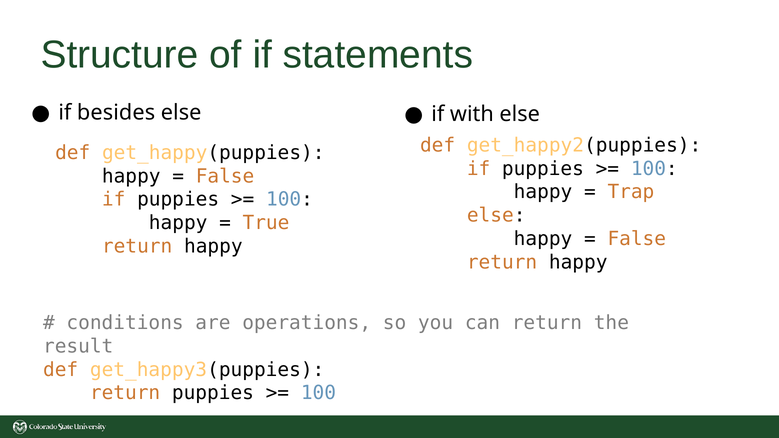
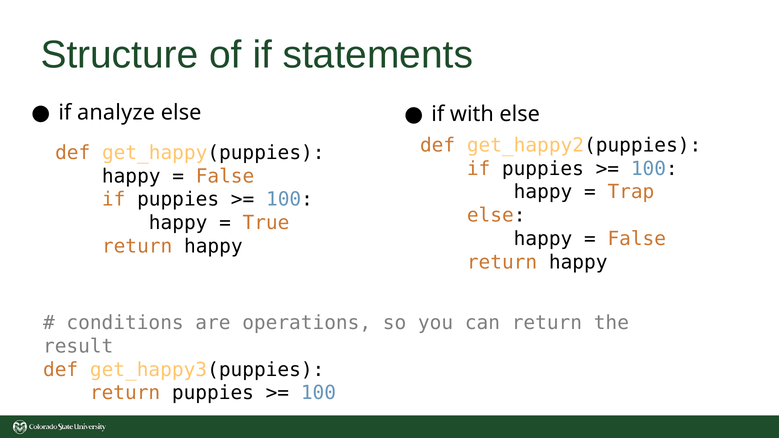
besides: besides -> analyze (116, 113)
